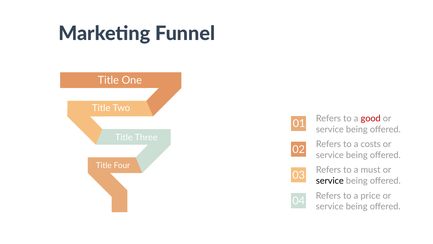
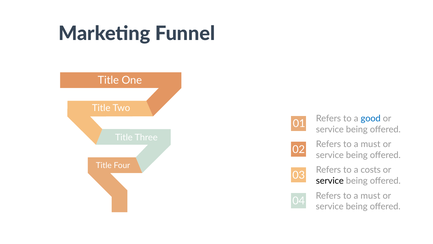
good colour: red -> blue (371, 118)
costs: costs -> must (371, 144)
must: must -> costs (371, 170)
price: price -> must (370, 196)
